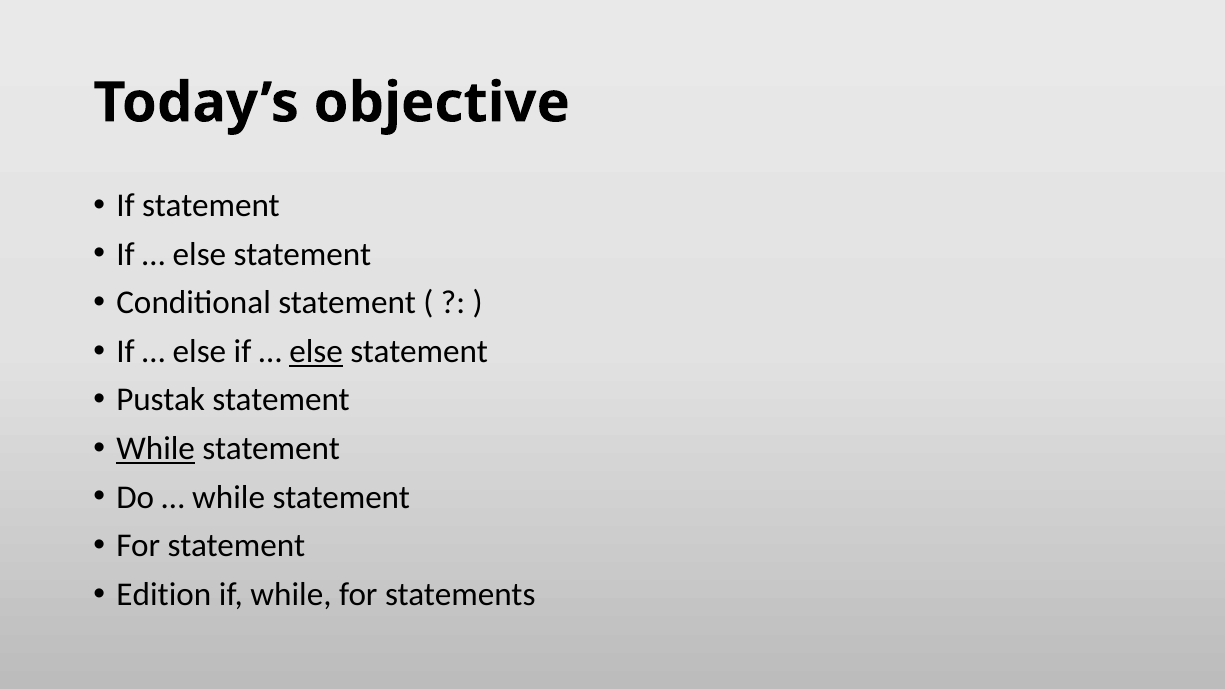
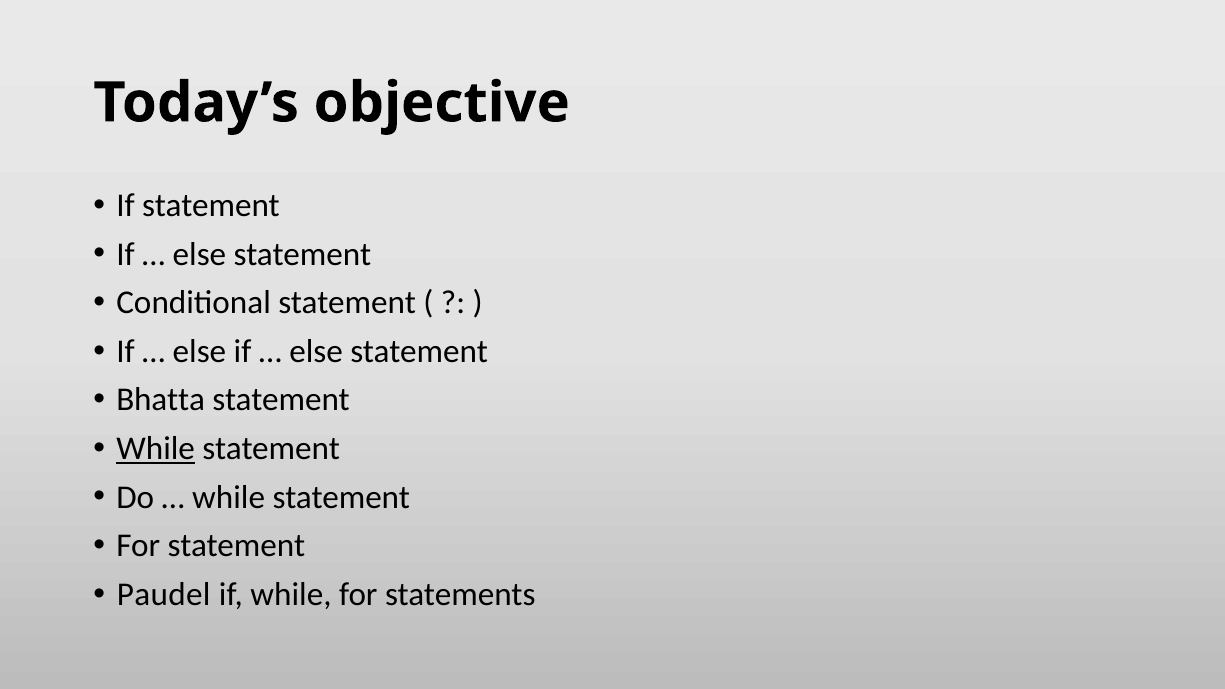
else underline: present -> none (316, 351)
Pustak: Pustak -> Bhatta (161, 400)
Edition: Edition -> Paudel (164, 594)
